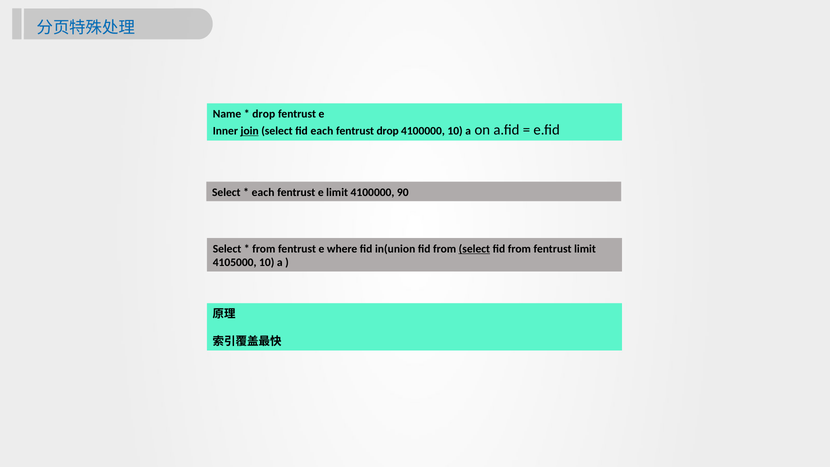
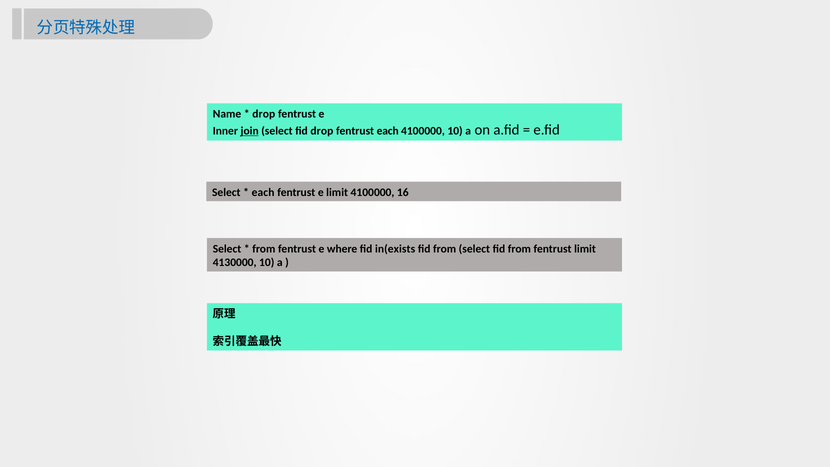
fid each: each -> drop (322, 131)
fentrust drop: drop -> each (388, 131)
90: 90 -> 16 (403, 192)
in(union: in(union -> in(exists (395, 249)
select underline: present -> none (474, 249)
4105000: 4105000 -> 4130000 (235, 262)
